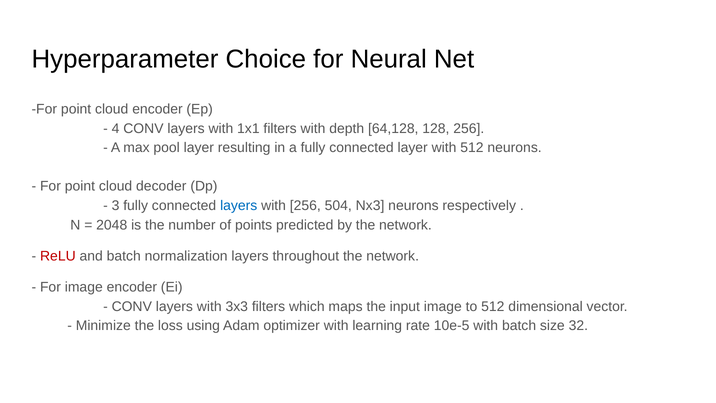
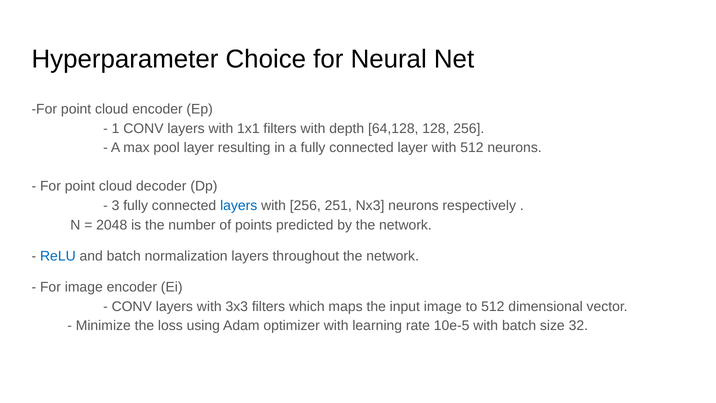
4: 4 -> 1 (116, 129)
504: 504 -> 251 (338, 206)
ReLU colour: red -> blue (58, 256)
